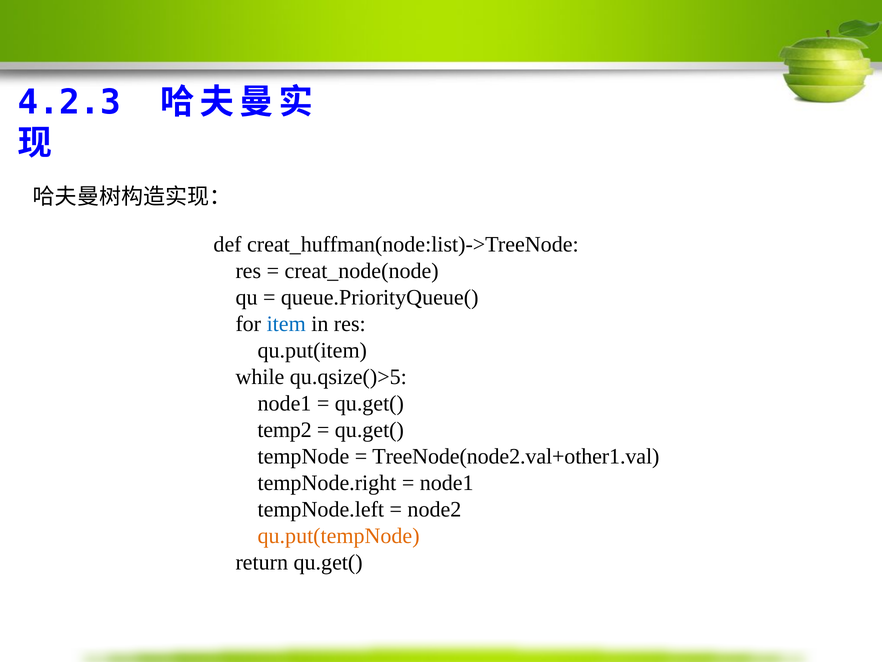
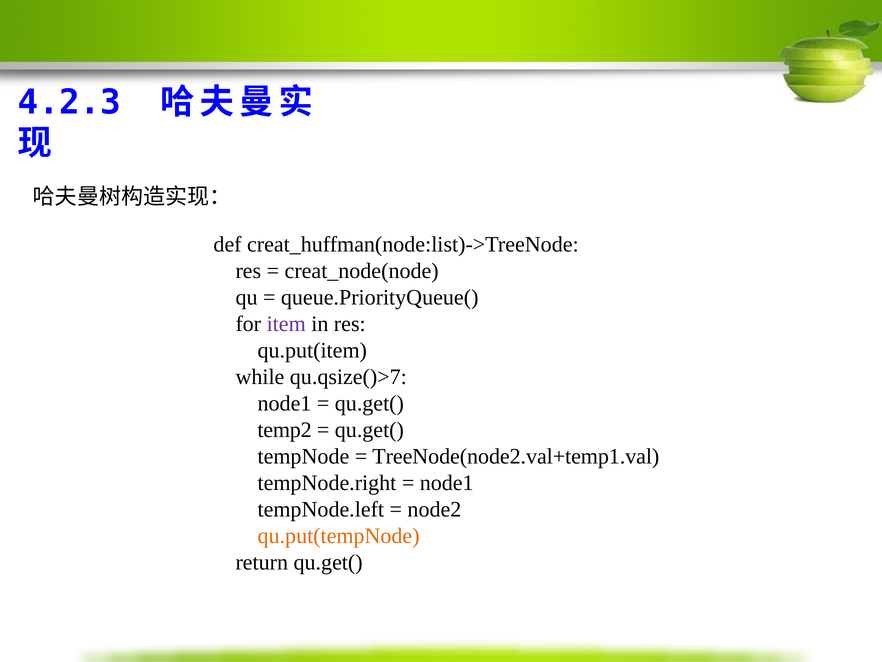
item colour: blue -> purple (286, 324)
qu.qsize()>5: qu.qsize()>5 -> qu.qsize()>7 (348, 377)
TreeNode(node2.val+other1.val: TreeNode(node2.val+other1.val -> TreeNode(node2.val+temp1.val (516, 456)
